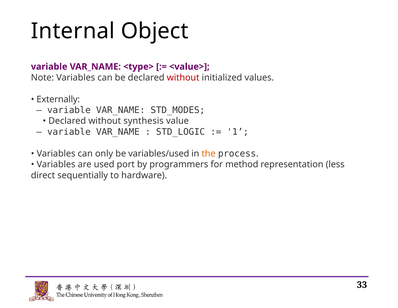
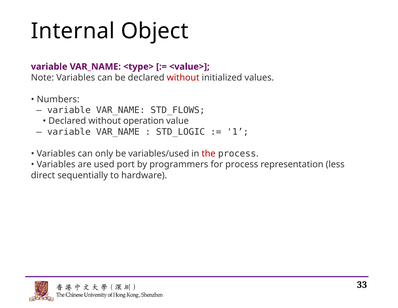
Externally: Externally -> Numbers (58, 99)
STD_MODES: STD_MODES -> STD_FLOWS (178, 110)
synthesis: synthesis -> operation (144, 121)
the colour: orange -> red (209, 153)
for method: method -> process (242, 164)
